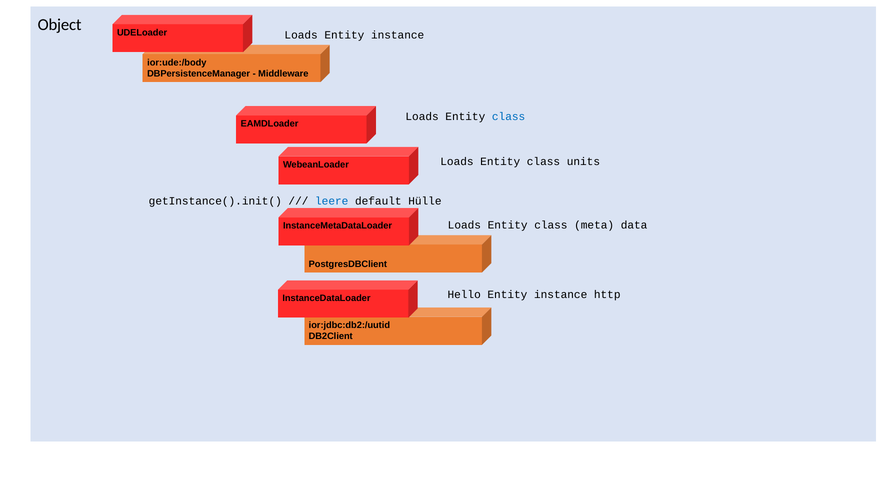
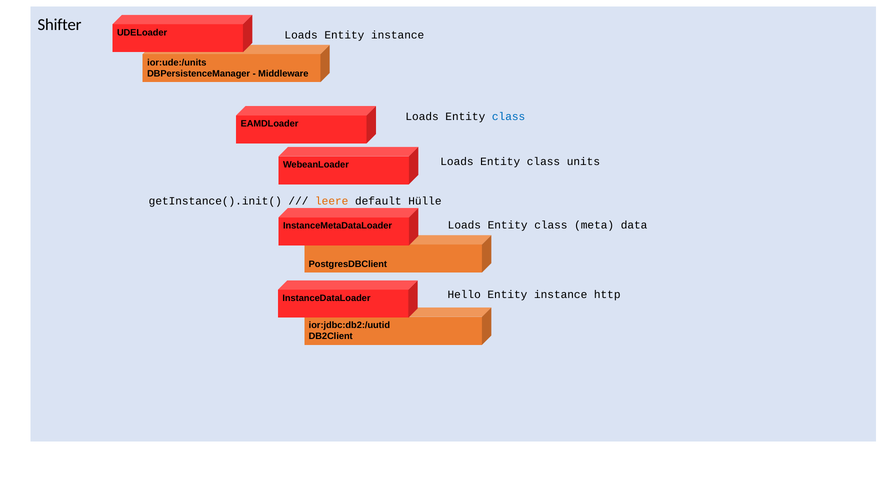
Object: Object -> Shifter (60, 25)
ior:ude:/body: ior:ude:/body -> ior:ude:/units (177, 62)
leere colour: blue -> orange (332, 201)
